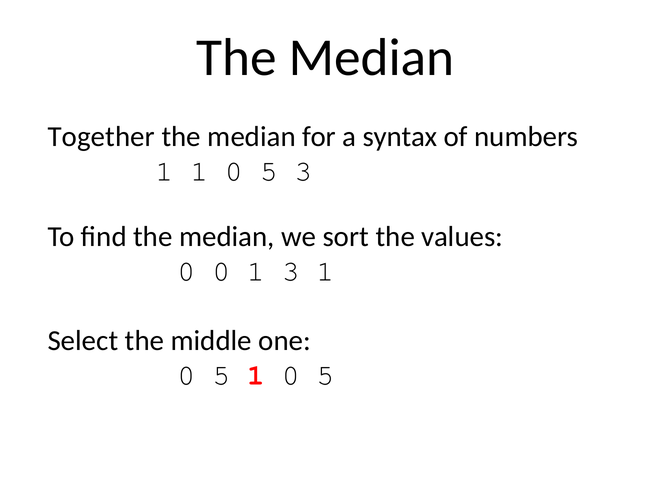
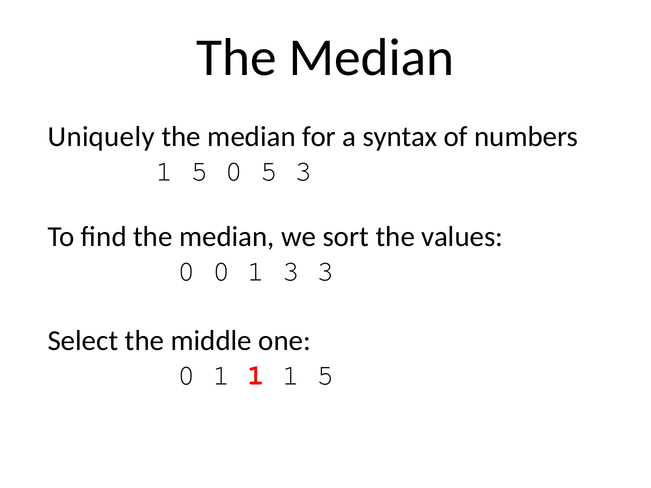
Together: Together -> Uniquely (101, 137)
1: 1 -> 5 (199, 172)
3 1: 1 -> 3 (326, 271)
5: 5 -> 1 (221, 376)
0: 0 -> 1 (291, 376)
